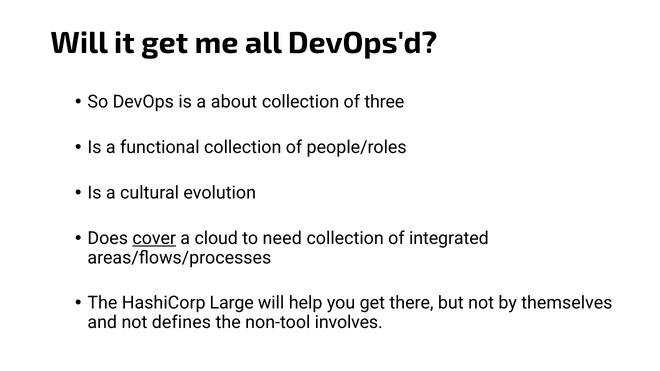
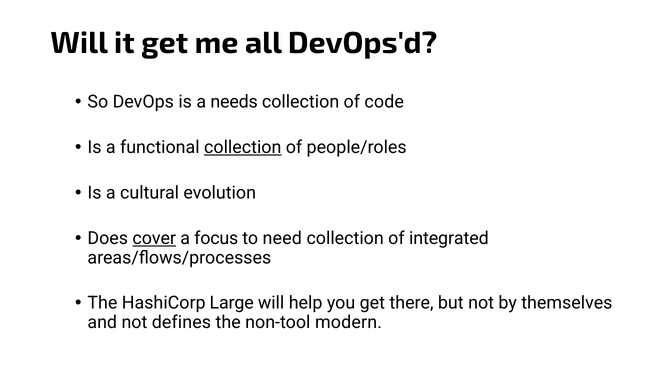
about: about -> needs (234, 102)
three: three -> code (384, 102)
collection underline: none -> present (243, 148)
cloud: cloud -> focus (216, 239)
involves: involves -> modern (349, 323)
